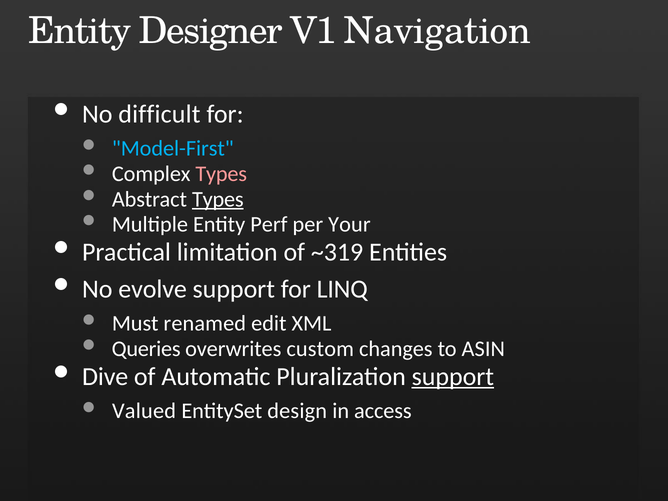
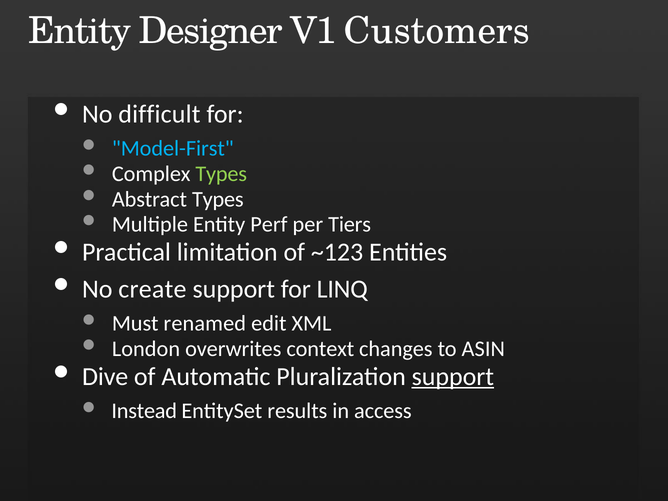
Navigation: Navigation -> Customers (437, 31)
Types colour: pink -> light green (221, 174)
Types underline: present -> none (218, 199)
Your: Your -> Tiers (350, 224)
~319: ~319 -> ~123 (337, 252)
evolve: evolve -> create (152, 289)
Queries: Queries -> London (146, 349)
custom: custom -> context (320, 349)
Valued: Valued -> Instead (144, 411)
design: design -> results (297, 411)
